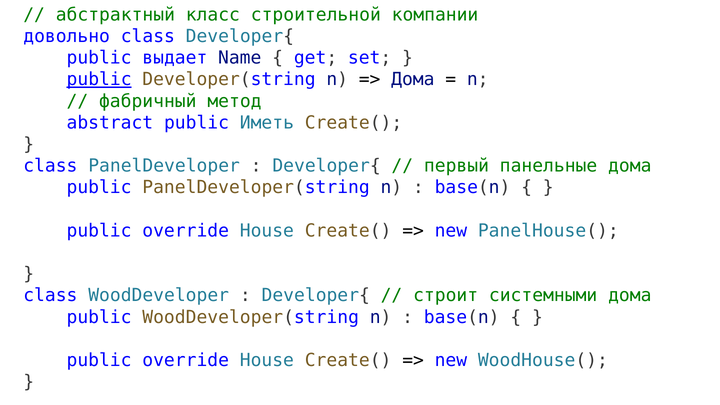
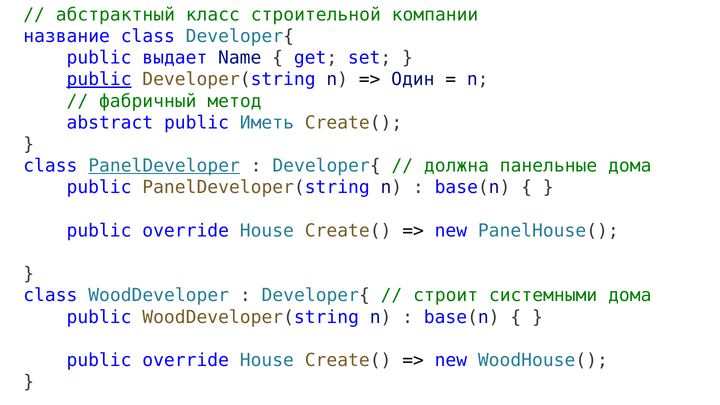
довольно: довольно -> название (67, 36)
Дома: Дома -> Один (413, 79)
PanelDeveloper underline: none -> present (164, 166)
первый: первый -> должна (456, 166)
